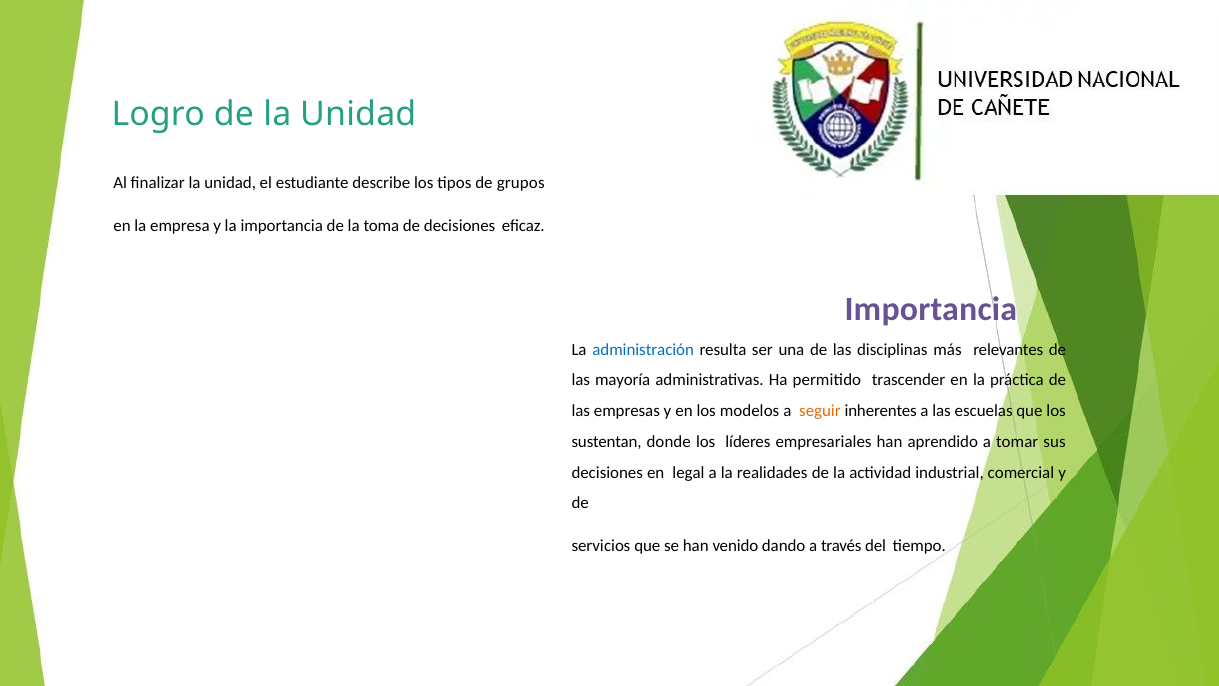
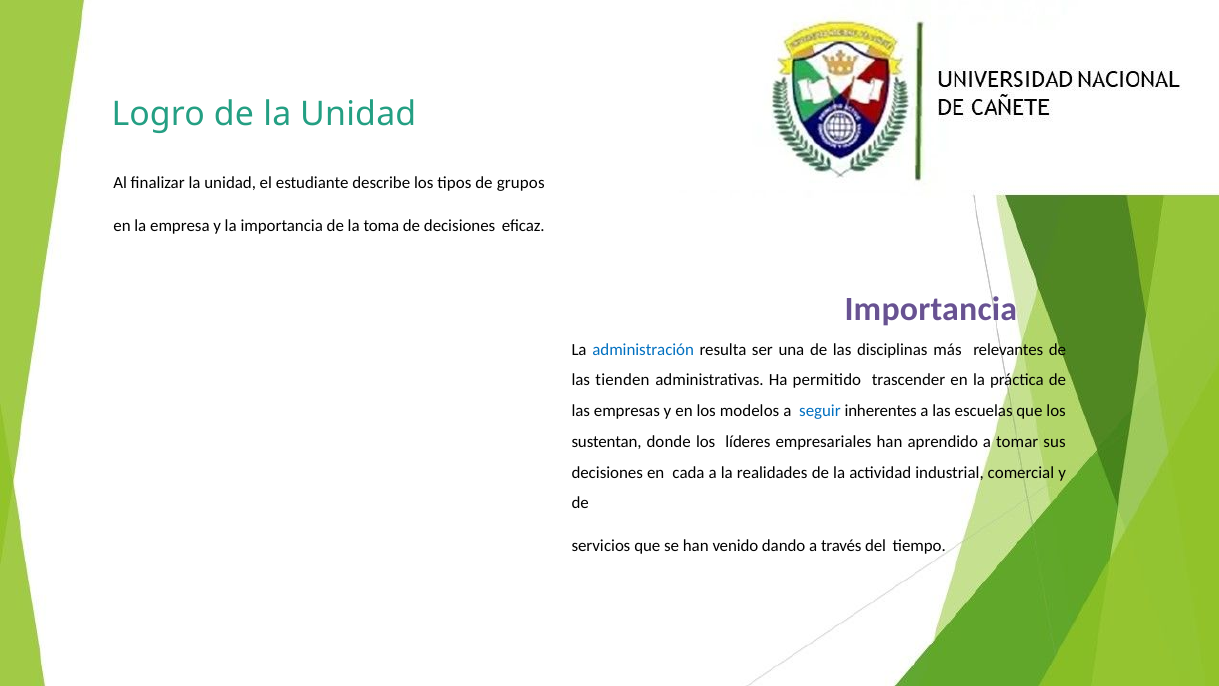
mayoría: mayoría -> tienden (623, 380)
seguir colour: orange -> blue (820, 411)
legal: legal -> cada (688, 472)
